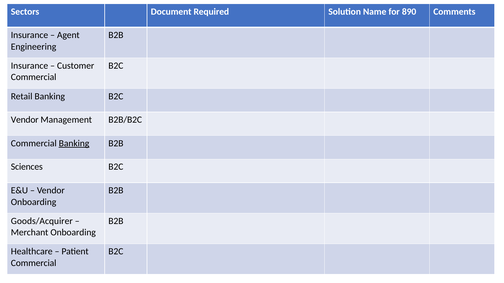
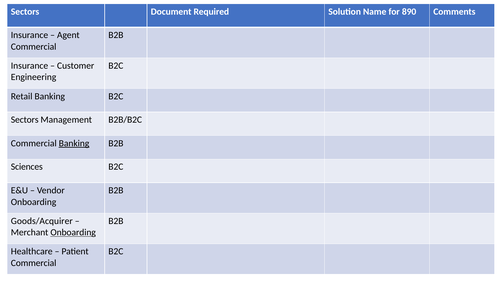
Engineering: Engineering -> Commercial (34, 47)
Commercial: Commercial -> Engineering (34, 77)
Vendor: Vendor -> Sectors (25, 120)
Onboarding underline: none -> present (73, 233)
